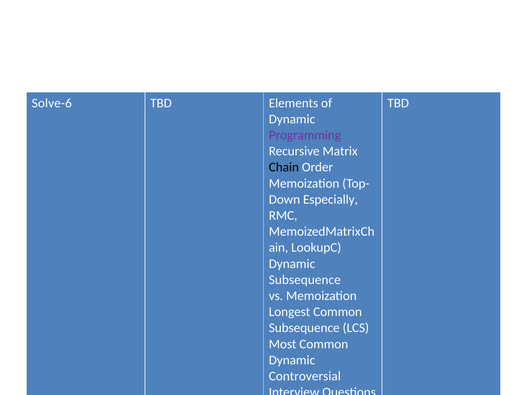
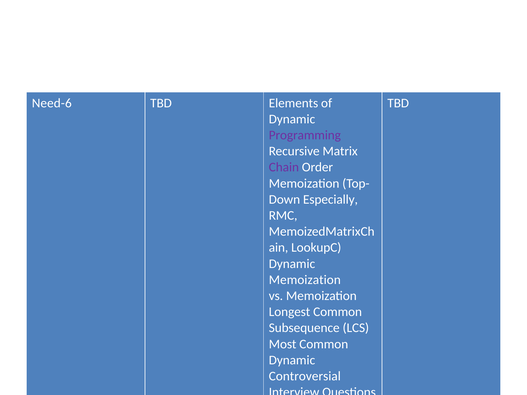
Solve-6: Solve-6 -> Need-6 (52, 103)
Chain colour: black -> purple (284, 167)
Subsequence: Subsequence -> Memoization (305, 280)
